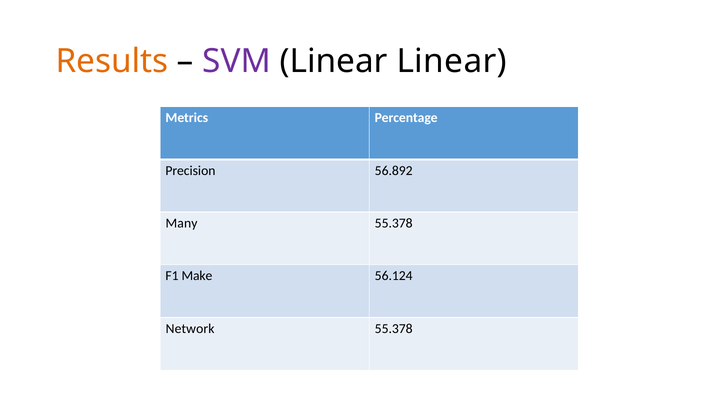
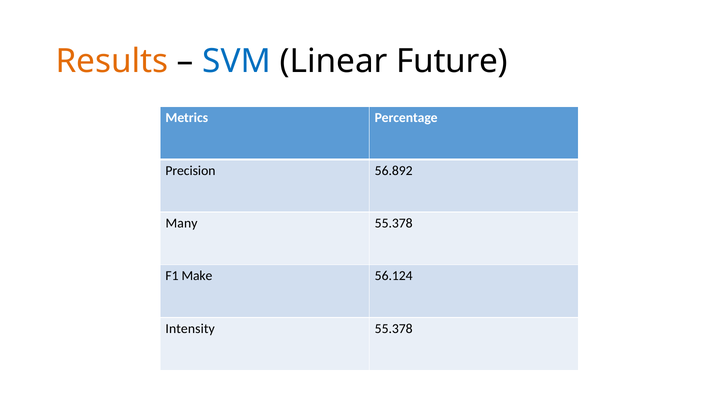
SVM colour: purple -> blue (237, 61)
Linear Linear: Linear -> Future (452, 61)
Network: Network -> Intensity (190, 329)
